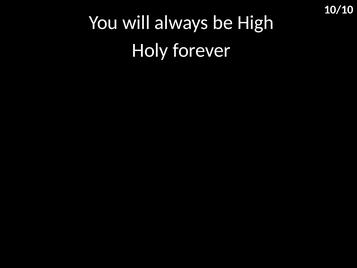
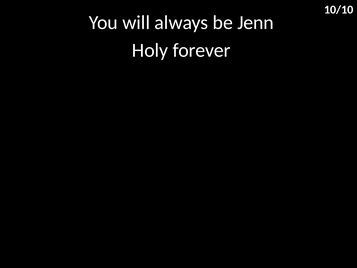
High: High -> Jenn (256, 22)
